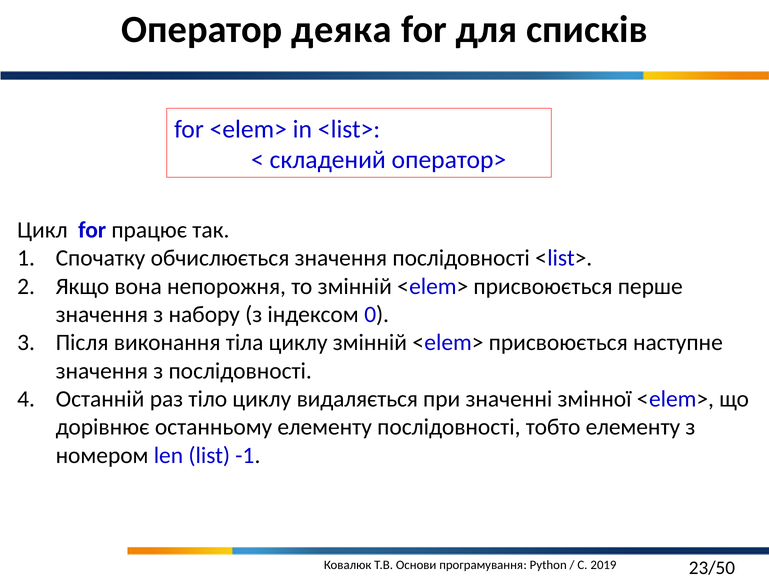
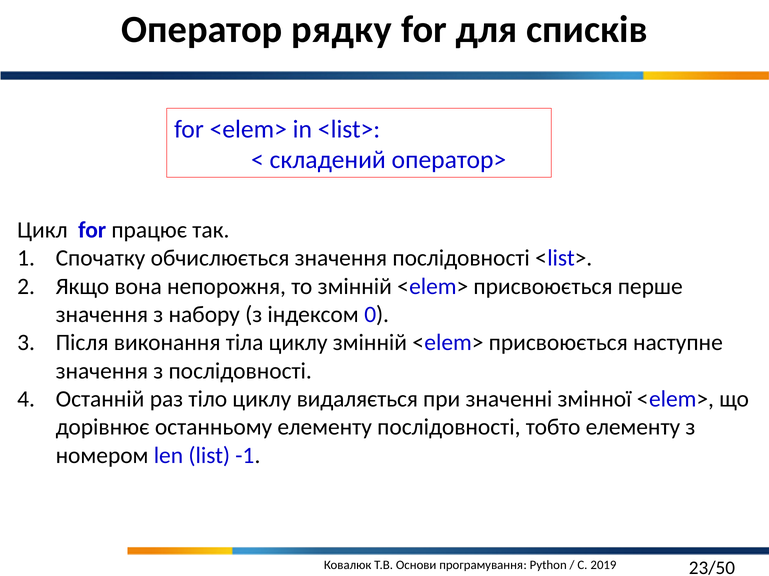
деяка: деяка -> рядку (341, 30)
